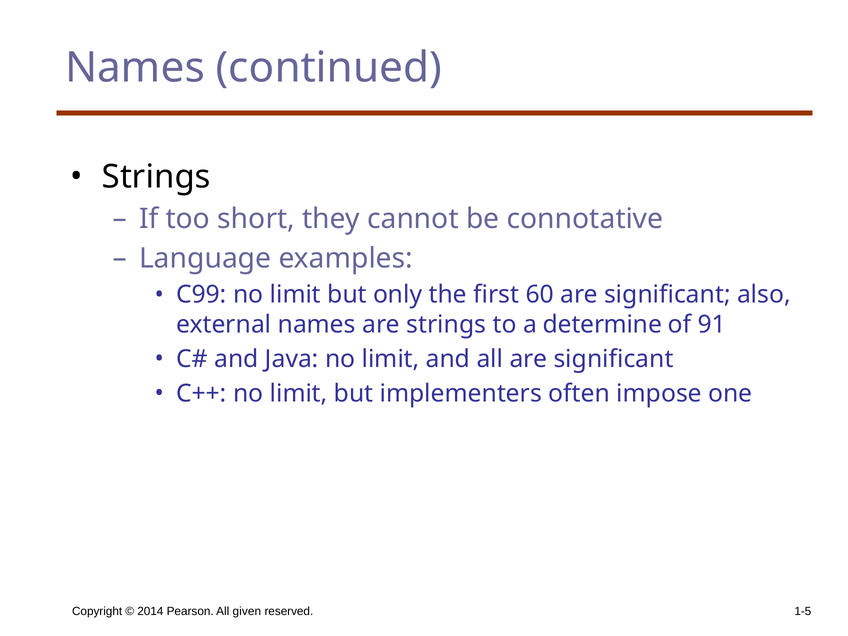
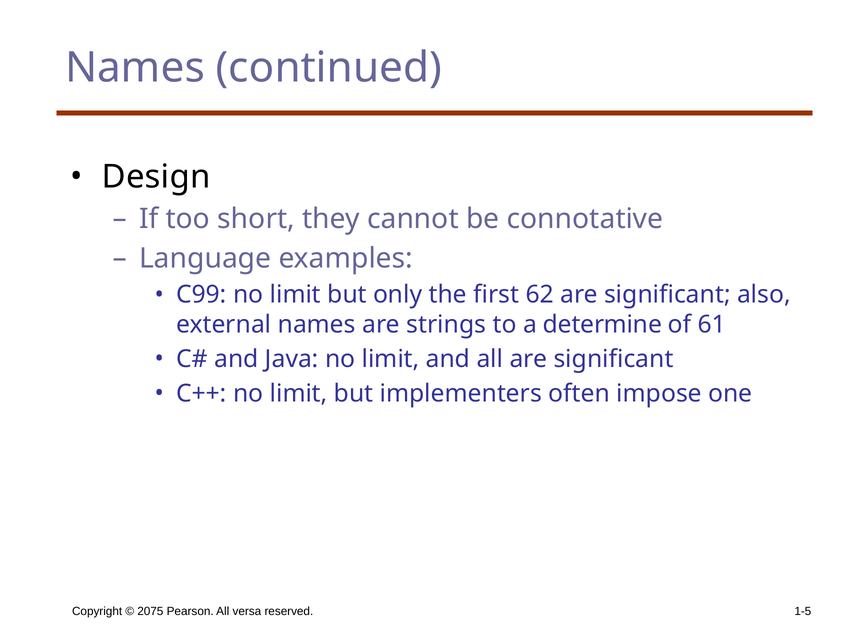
Strings: Strings -> Design (156, 177)
60: 60 -> 62 (540, 295)
91: 91 -> 61 (712, 324)
2014: 2014 -> 2075 (150, 611)
given: given -> versa (247, 611)
